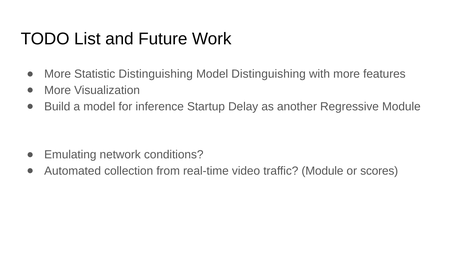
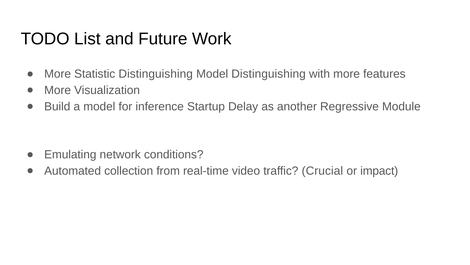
traffic Module: Module -> Crucial (322, 171)
scores: scores -> impact (379, 171)
